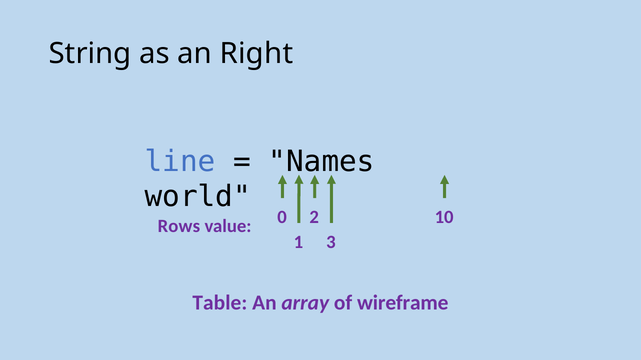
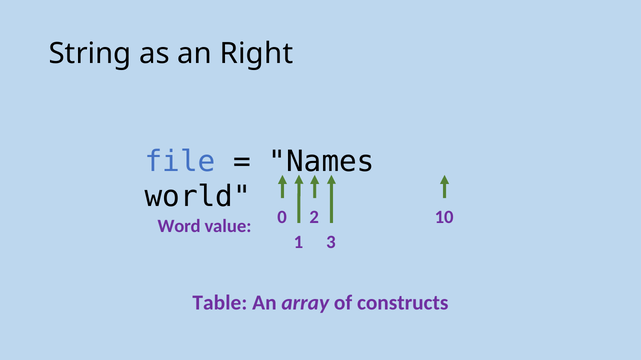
line: line -> file (180, 162)
Rows: Rows -> Word (179, 227)
wireframe: wireframe -> constructs (403, 303)
